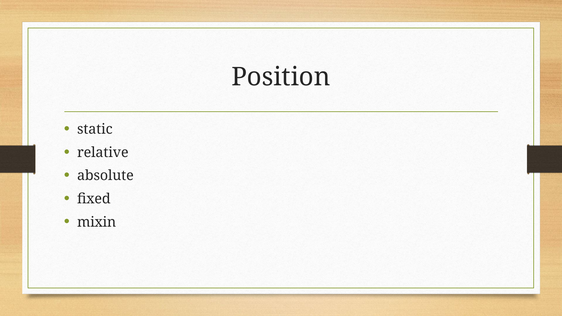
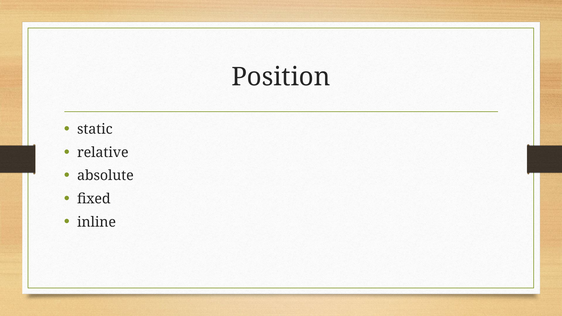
mixin: mixin -> inline (97, 222)
